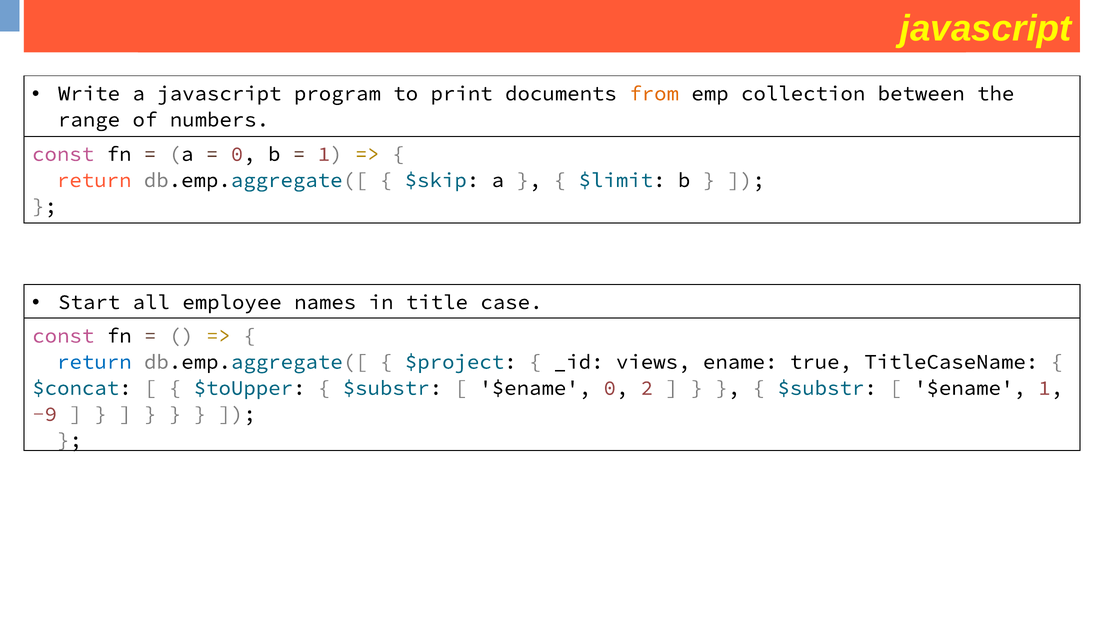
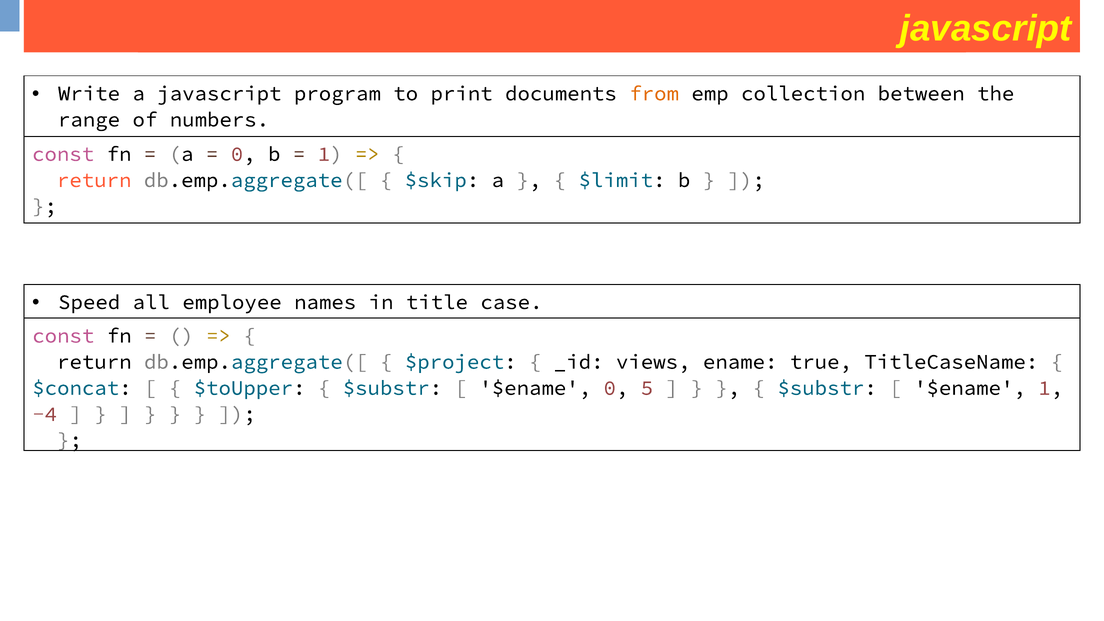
Start: Start -> Speed (89, 302)
return colour: blue -> black (94, 362)
2: 2 -> 5 (647, 388)
-9: -9 -> -4 (45, 414)
